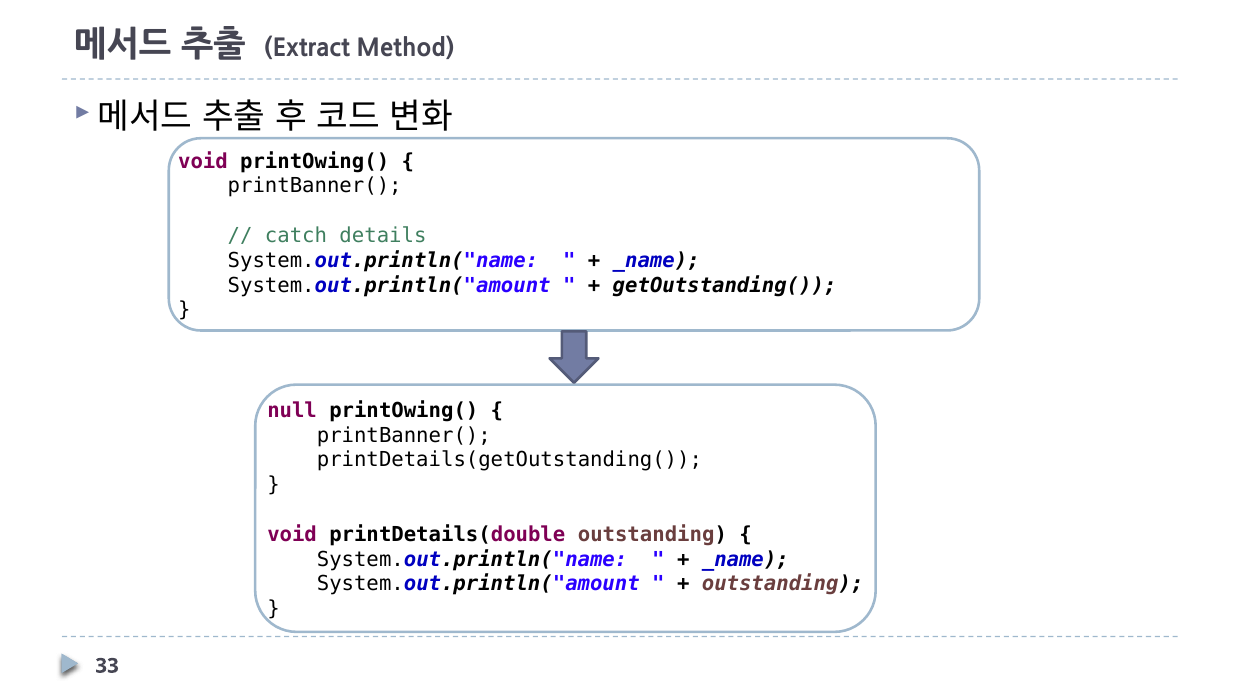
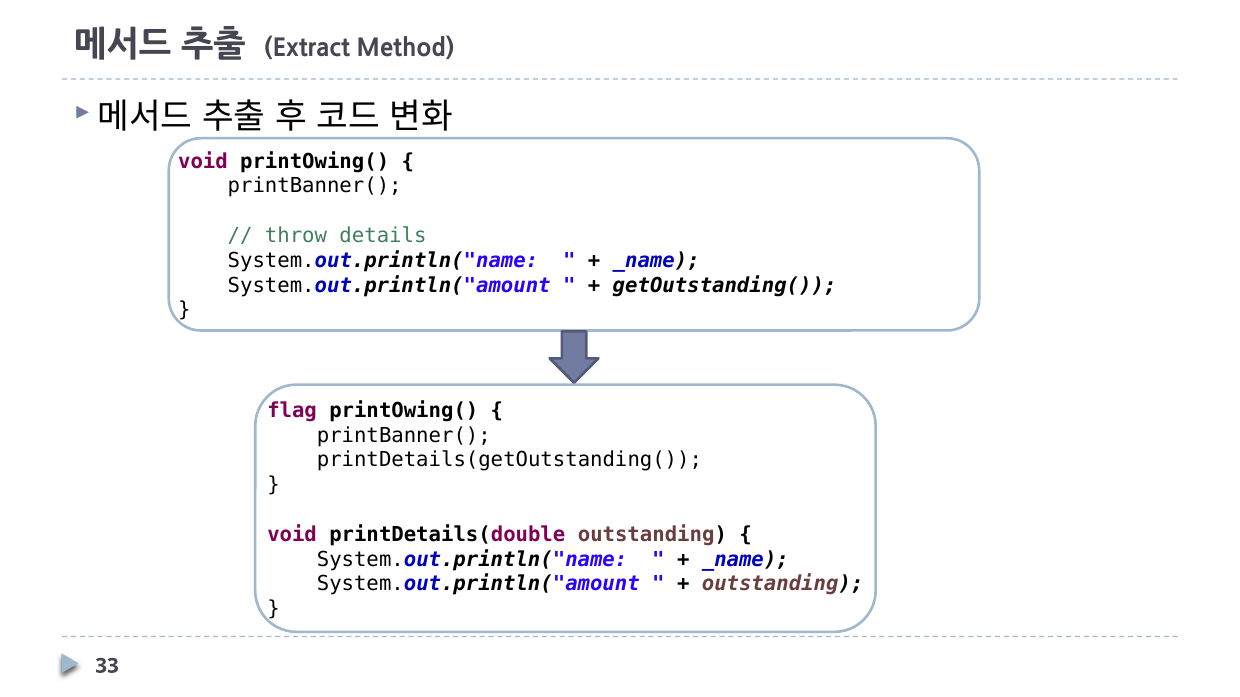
catch: catch -> throw (296, 236)
null: null -> flag (292, 411)
